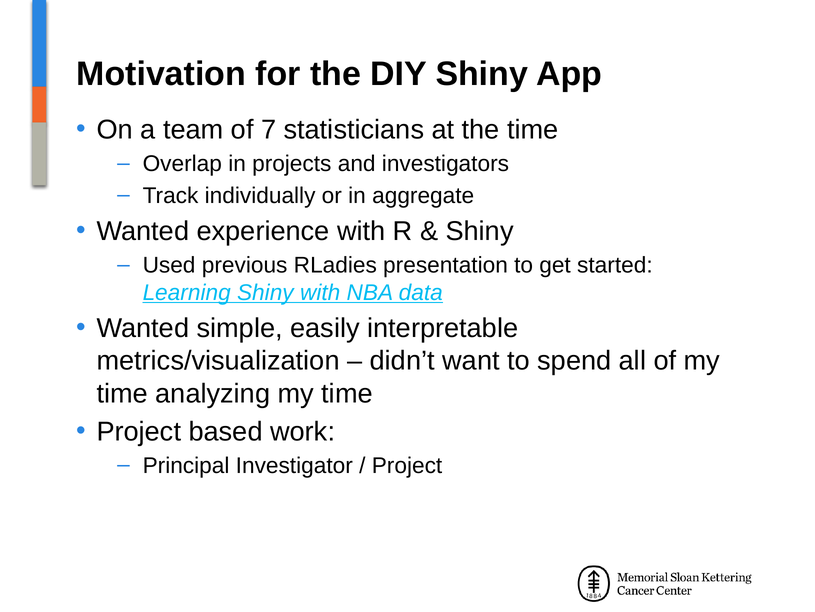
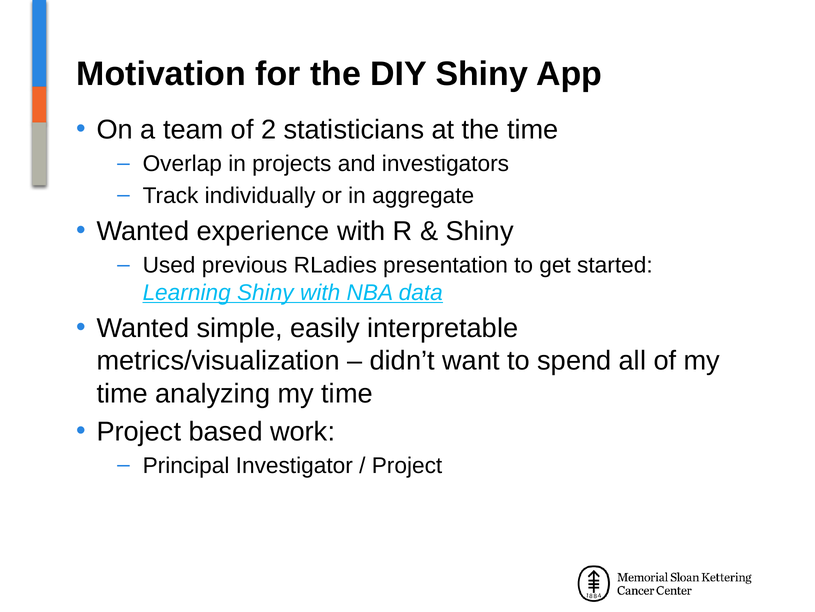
7: 7 -> 2 (269, 130)
